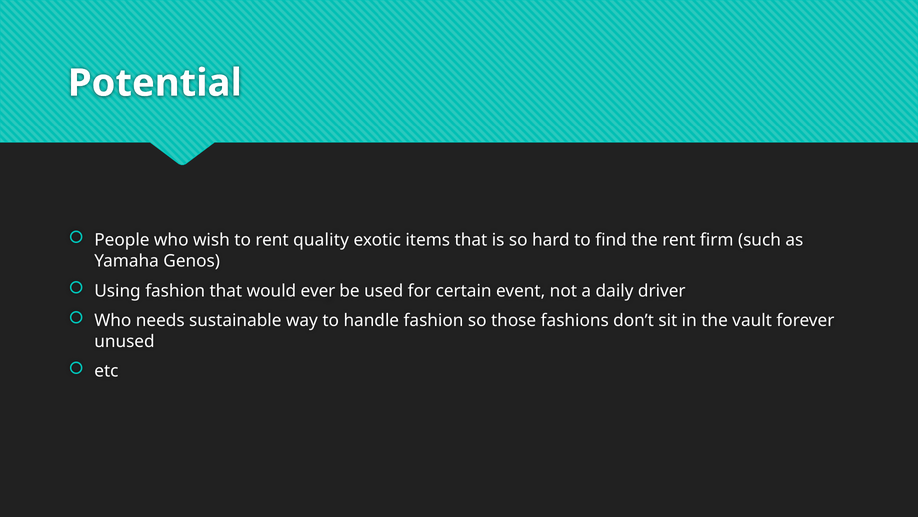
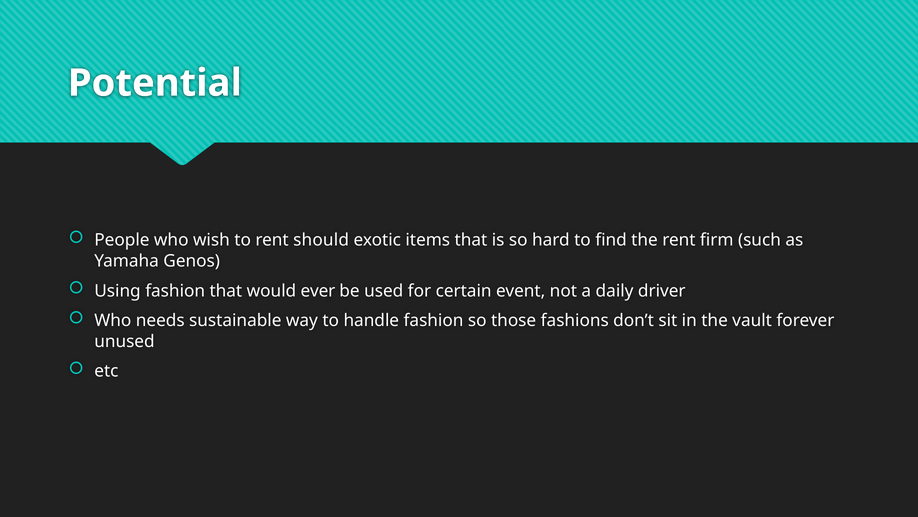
quality: quality -> should (321, 240)
